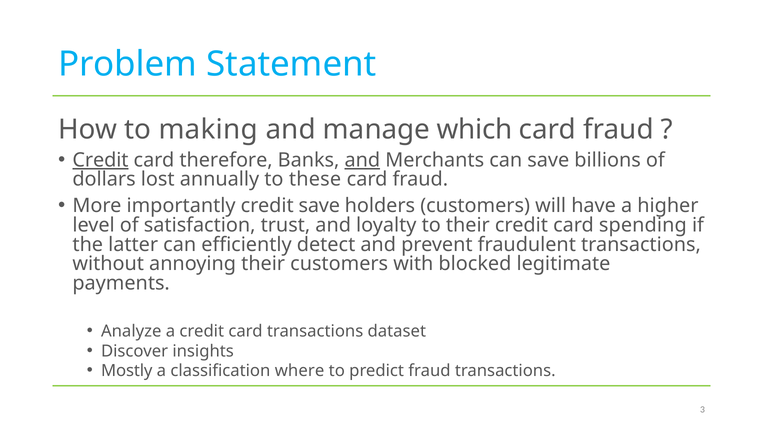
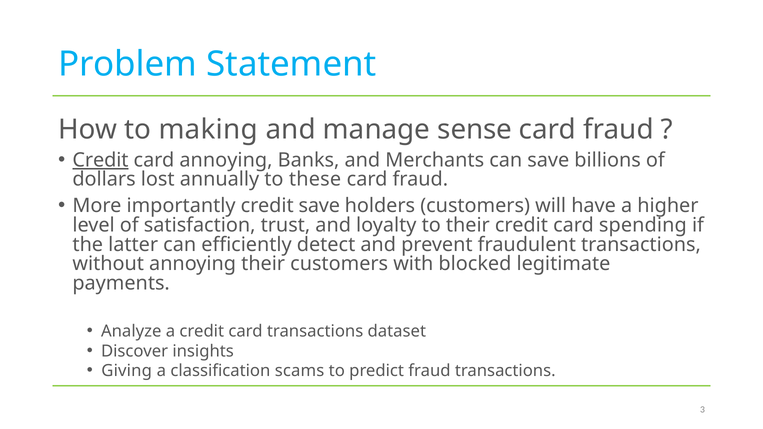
which: which -> sense (475, 130)
card therefore: therefore -> annoying (226, 160)
and underline: present -> none (362, 160)
Mostly: Mostly -> Giving (127, 371)
where: where -> scams (300, 371)
